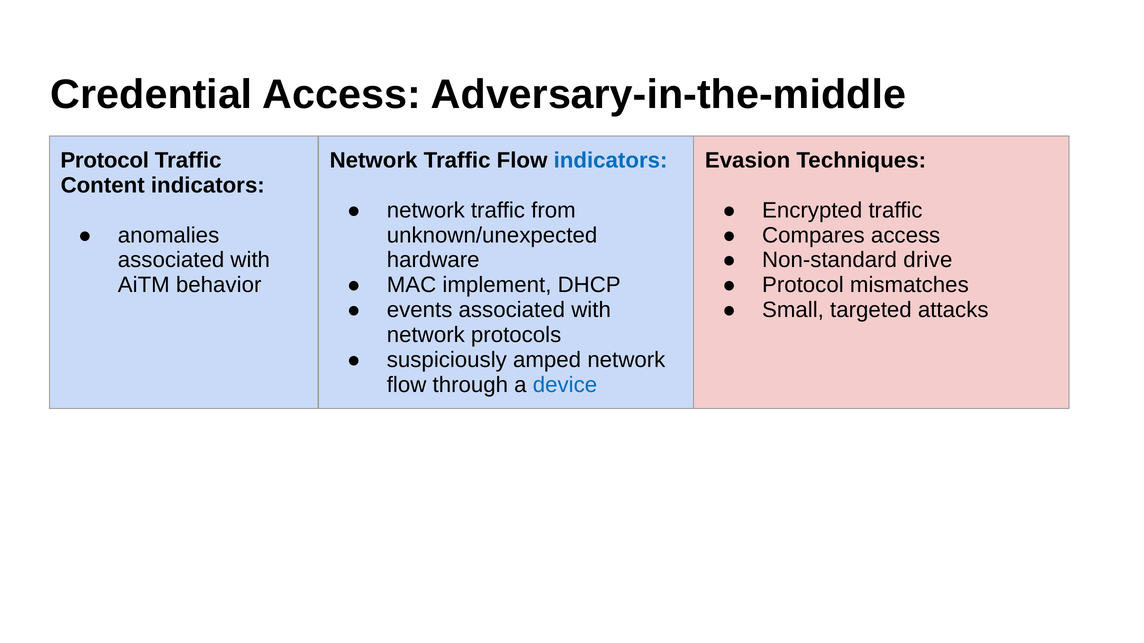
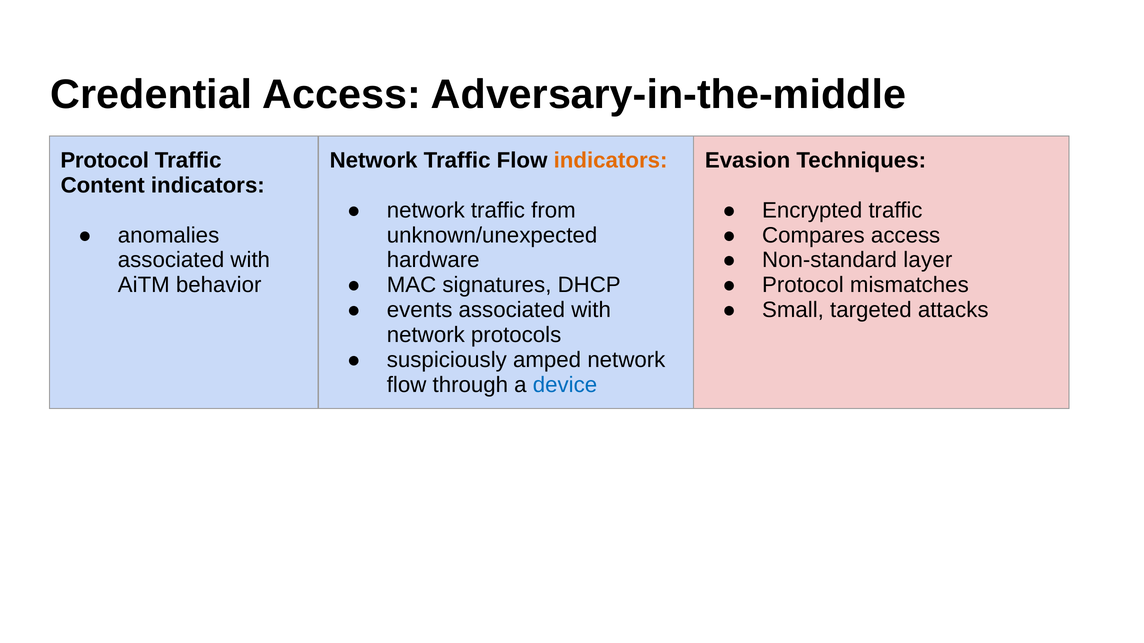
indicators colour: blue -> orange (611, 160)
drive: drive -> layer (928, 260)
implement: implement -> signatures (497, 285)
